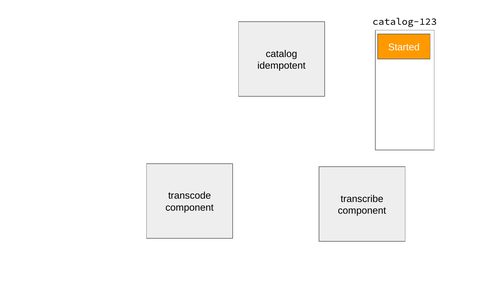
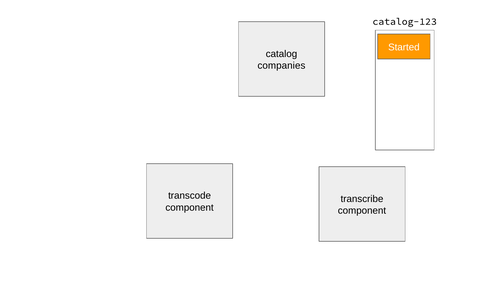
idempotent: idempotent -> companies (281, 65)
